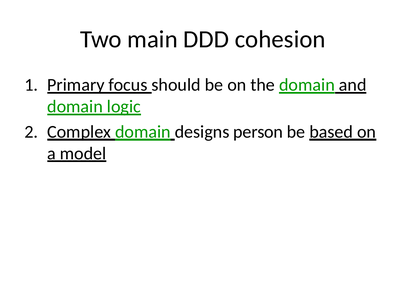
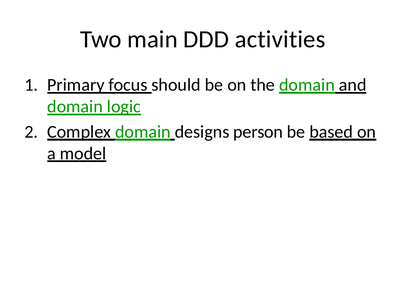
cohesion: cohesion -> activities (280, 39)
